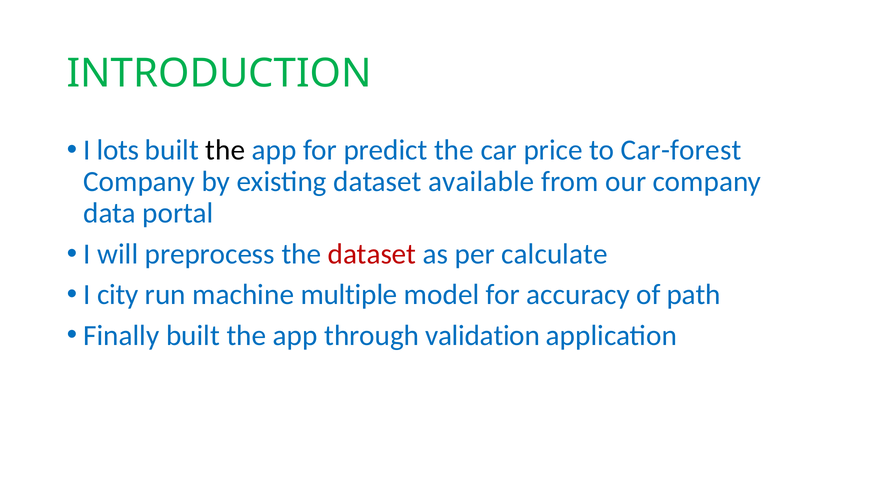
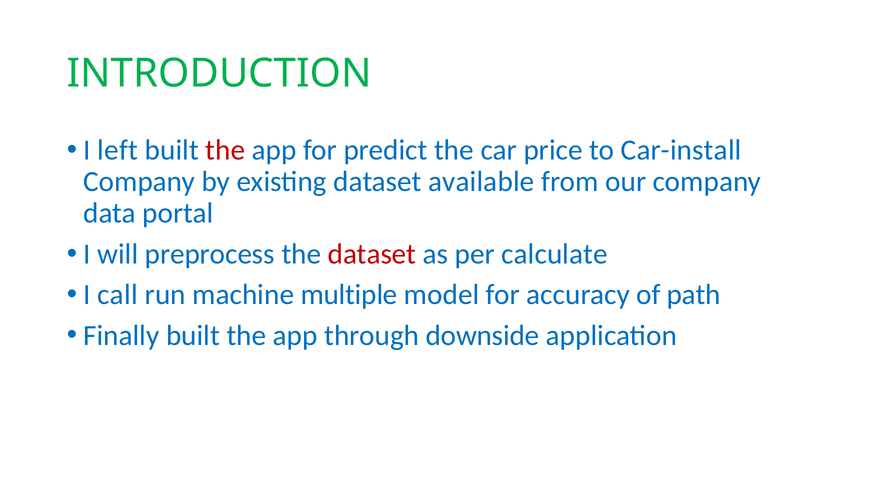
lots: lots -> left (118, 150)
the colour: black -> red (225, 150)
Car-forest: Car-forest -> Car-install (681, 150)
city: city -> call (118, 295)
validation: validation -> downside (483, 336)
